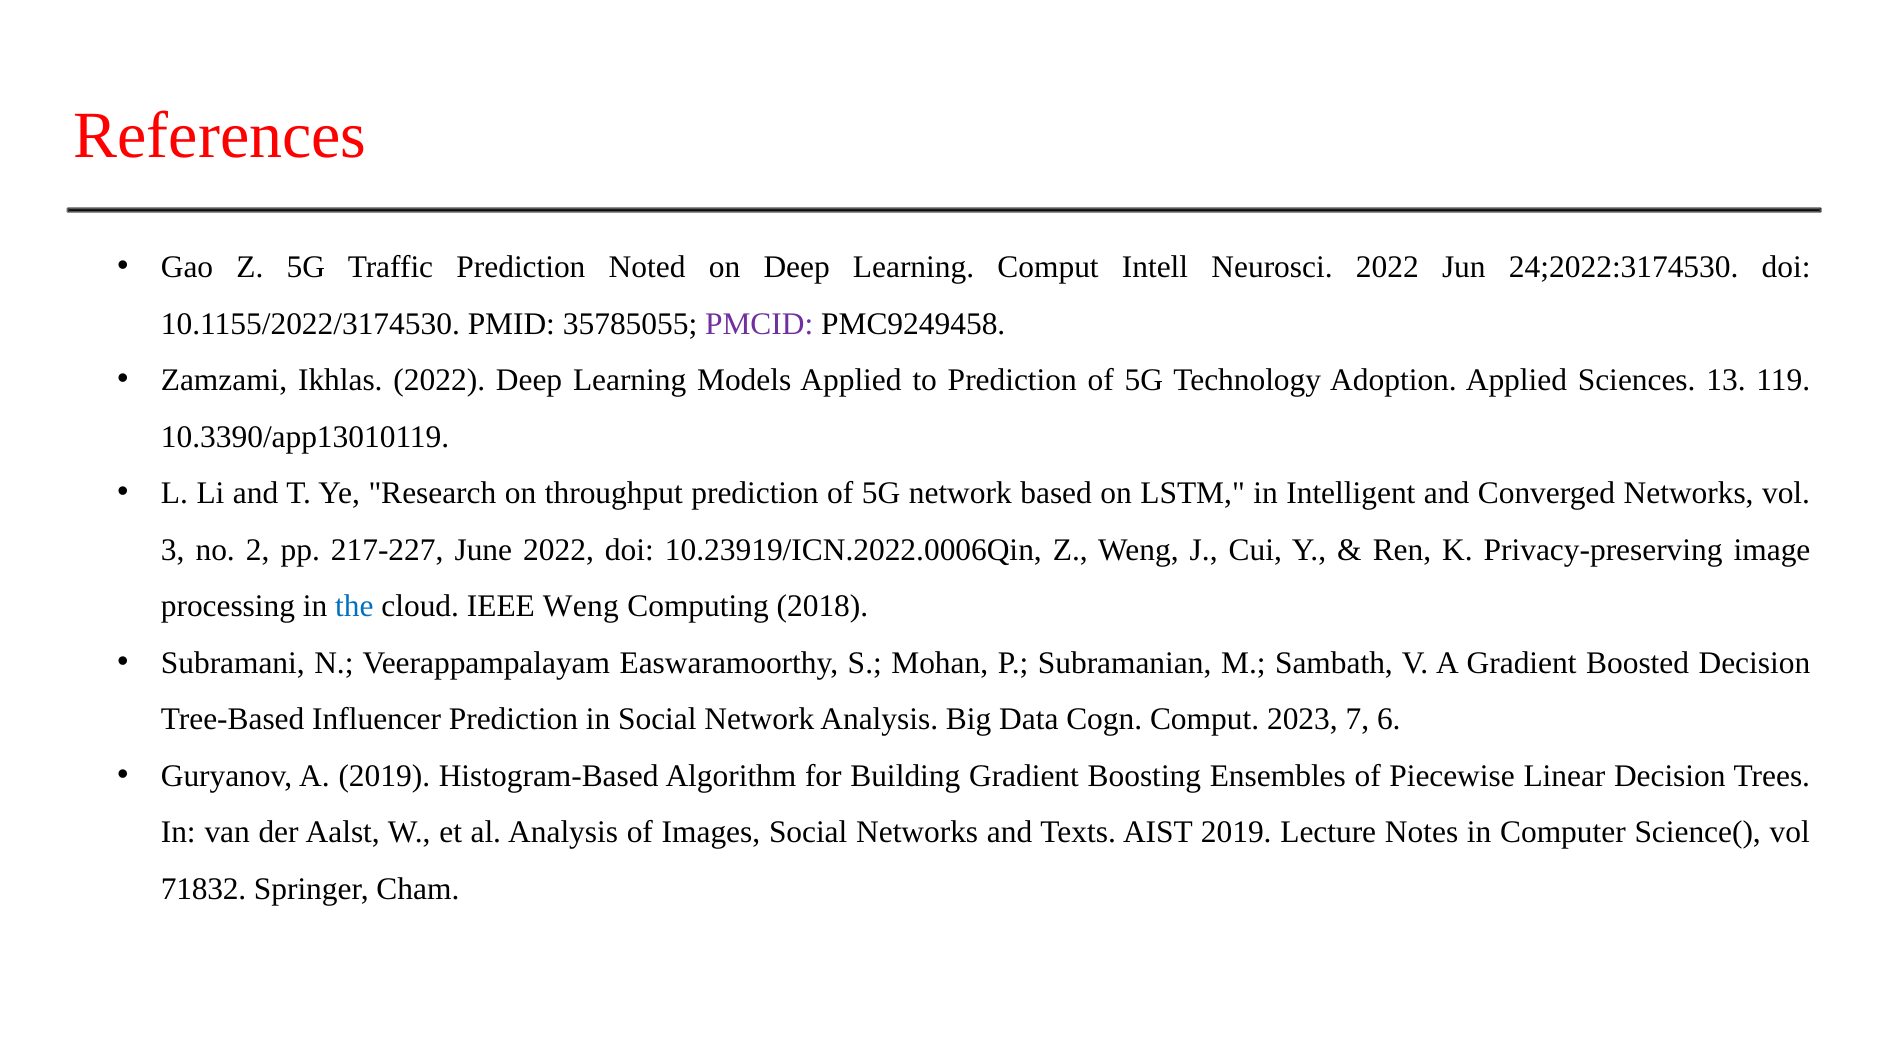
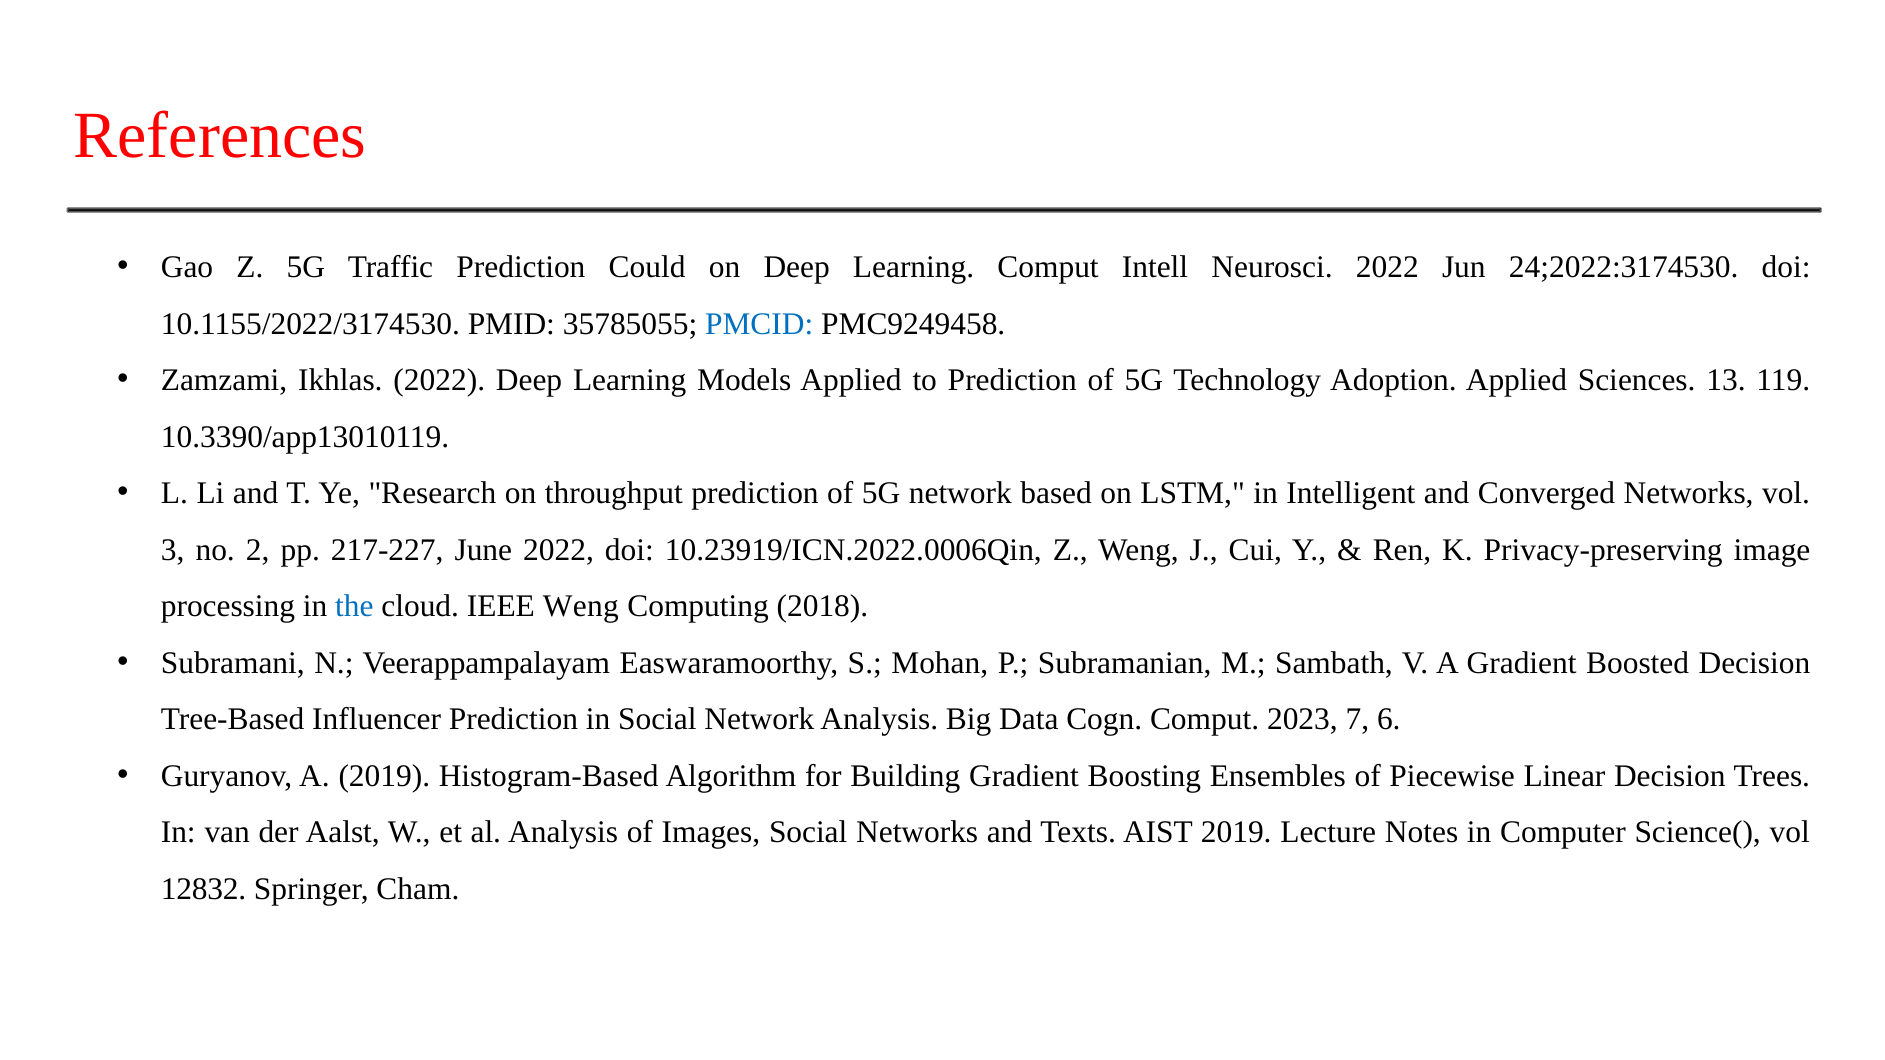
Noted: Noted -> Could (647, 267)
PMCID colour: purple -> blue (759, 324)
71832: 71832 -> 12832 (204, 889)
